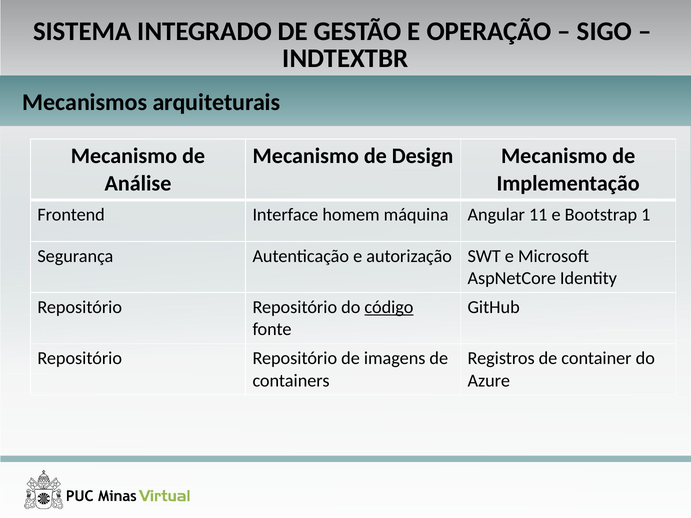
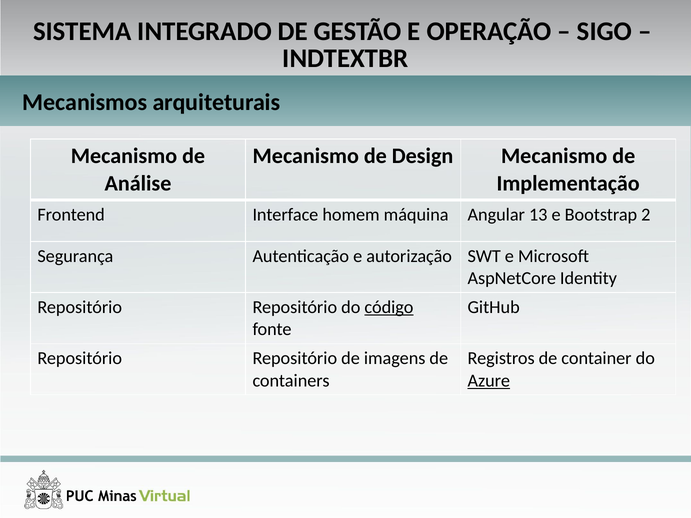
11: 11 -> 13 (538, 215)
1: 1 -> 2 (646, 215)
Azure underline: none -> present (489, 381)
